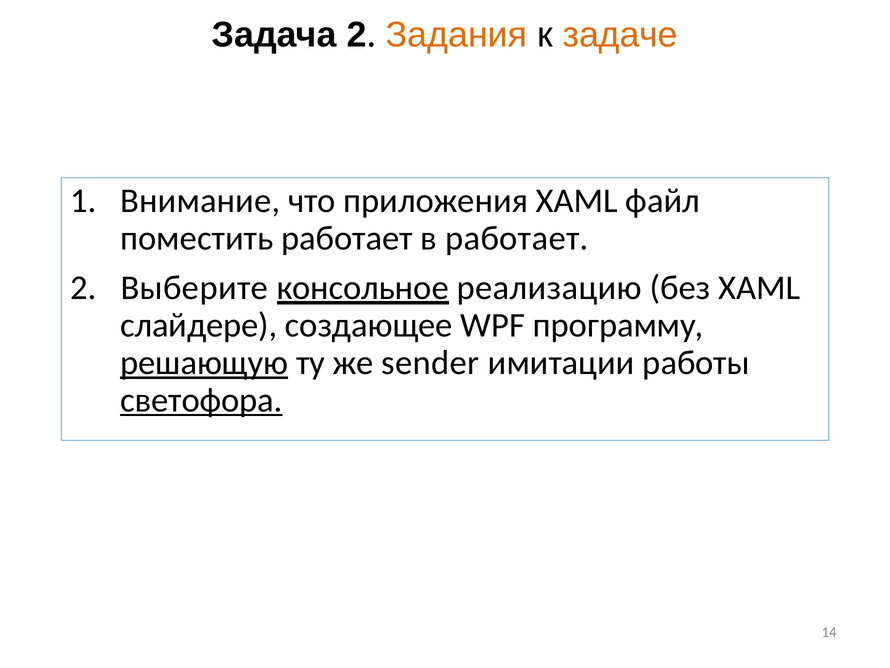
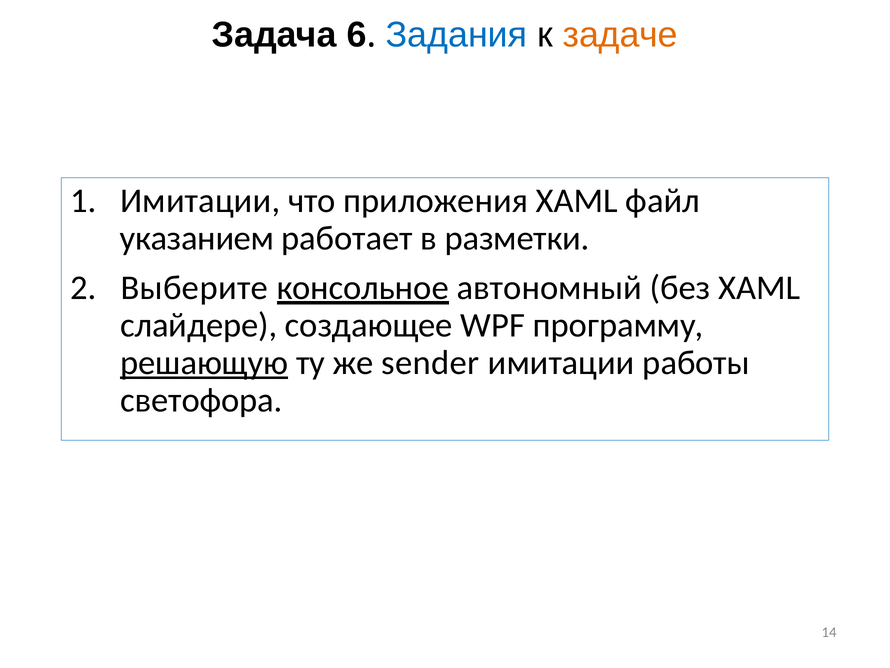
Задача 2: 2 -> 6 (357, 35)
Задания colour: orange -> blue (456, 35)
Внимание: Внимание -> Имитации (200, 201)
поместить: поместить -> указанием (197, 238)
в работает: работает -> разметки (517, 238)
реализацию: реализацию -> автономный (549, 288)
светофора underline: present -> none (201, 400)
